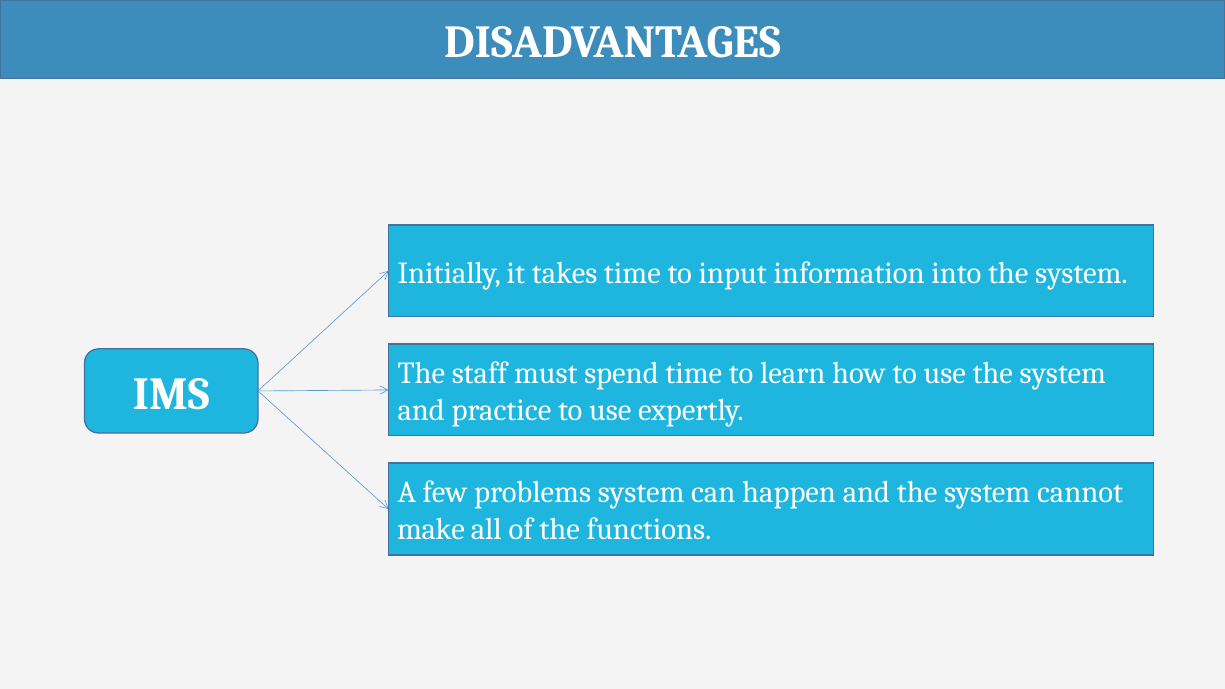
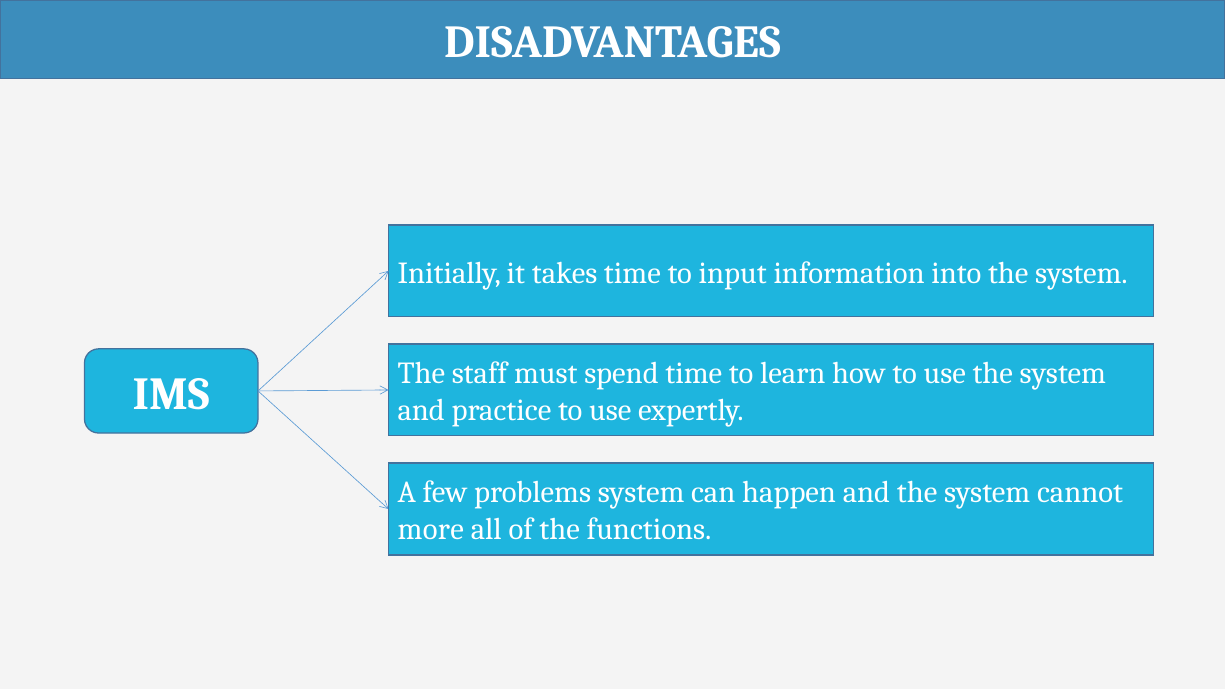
make: make -> more (431, 530)
